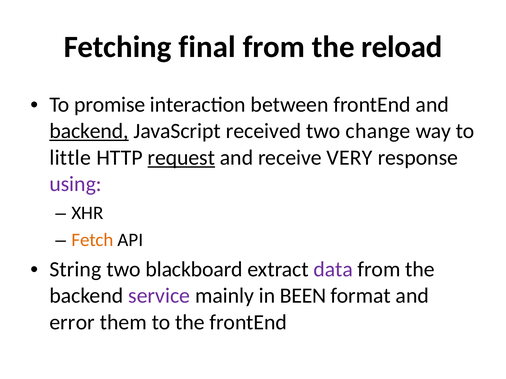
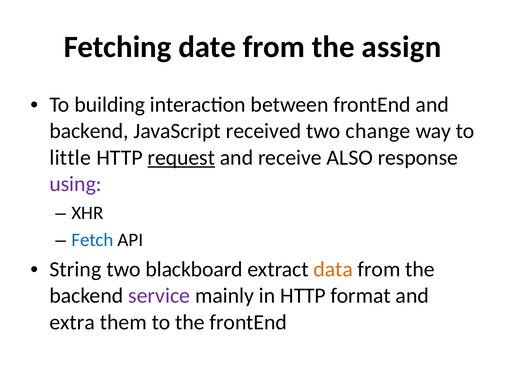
final: final -> date (207, 47)
reload: reload -> assign (402, 47)
promise: promise -> building (110, 105)
backend underline: present -> none (89, 131)
VERY: VERY -> ALSO (350, 158)
Fetch colour: orange -> blue (92, 240)
data colour: purple -> orange (333, 270)
in BEEN: BEEN -> HTTP (303, 296)
error: error -> extra (72, 323)
